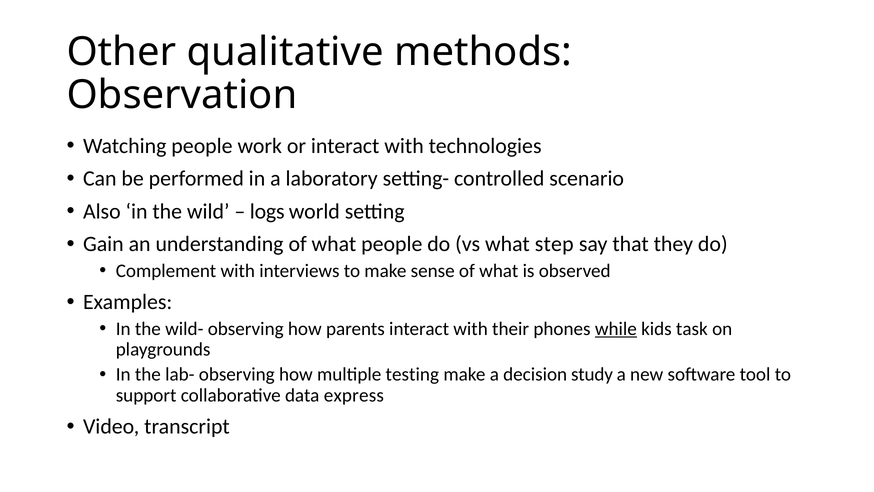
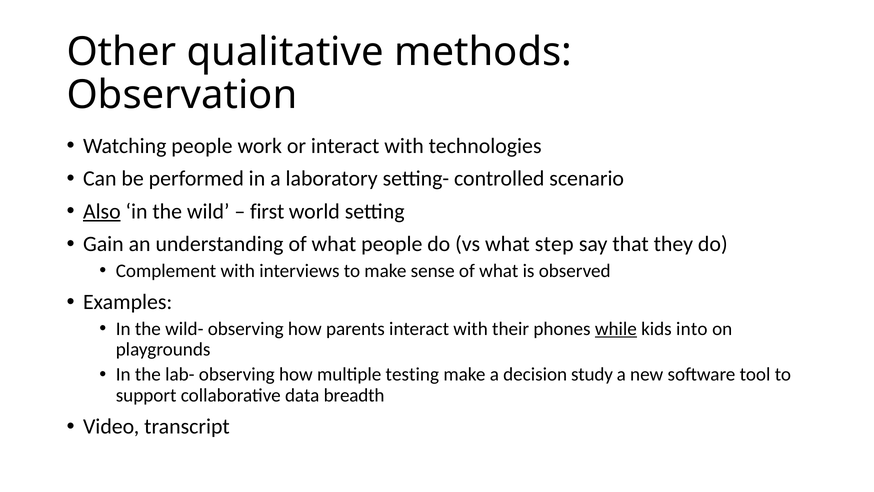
Also underline: none -> present (102, 211)
logs: logs -> first (267, 211)
task: task -> into (692, 328)
express: express -> breadth (354, 395)
